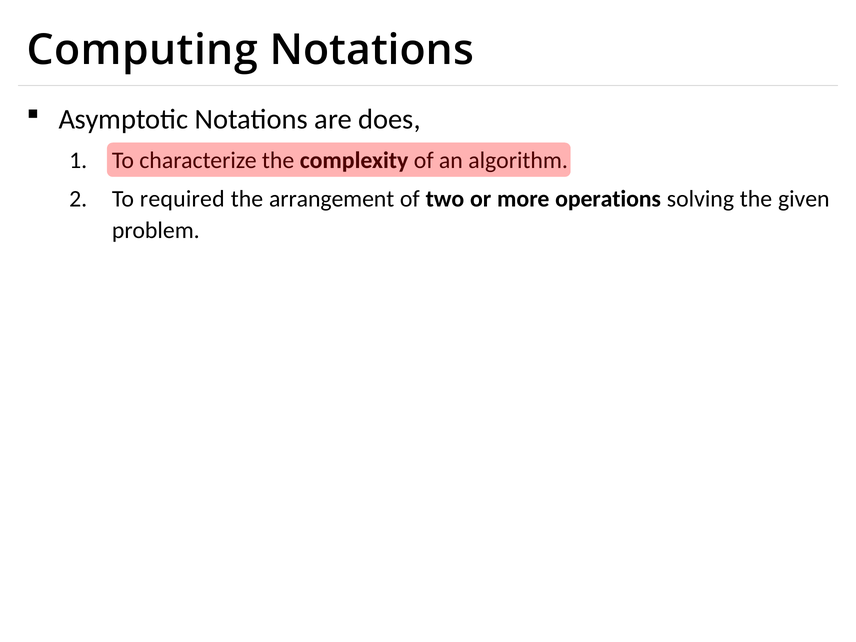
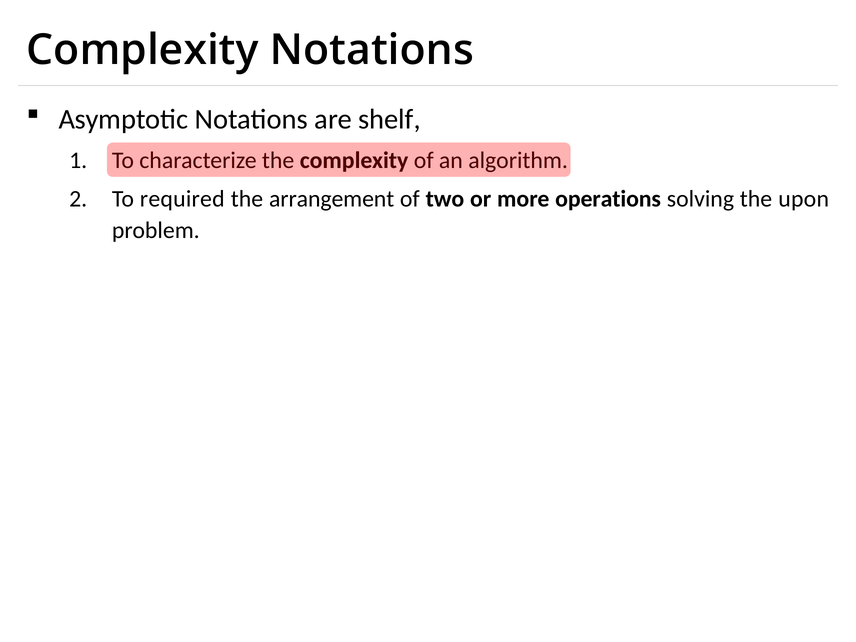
Computing: Computing -> Complexity (143, 50)
does: does -> shelf (389, 120)
given: given -> upon (804, 199)
